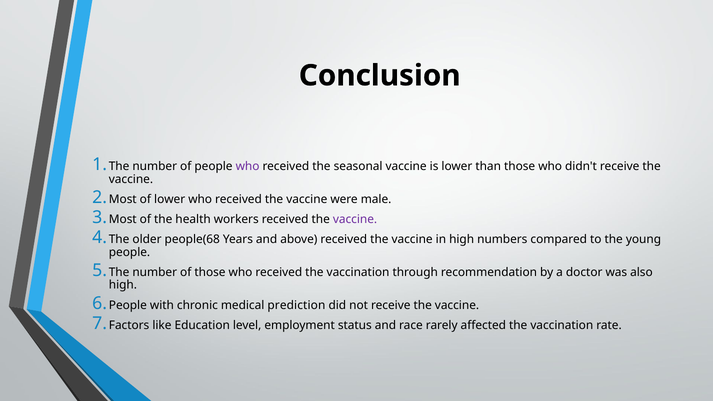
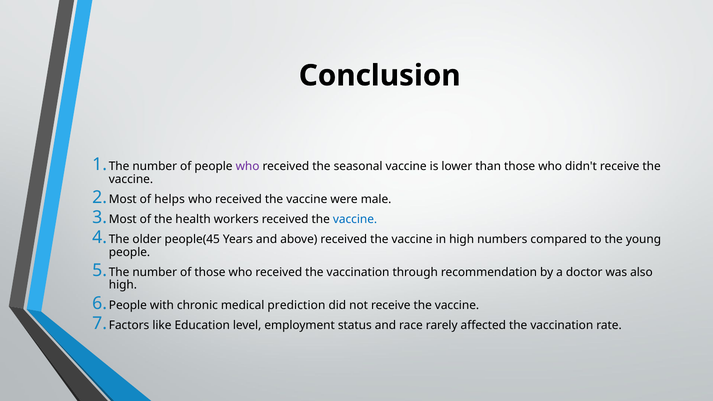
of lower: lower -> helps (170, 199)
vaccine colour: purple -> blue (355, 219)
people(68: people(68 -> people(45 (192, 239)
